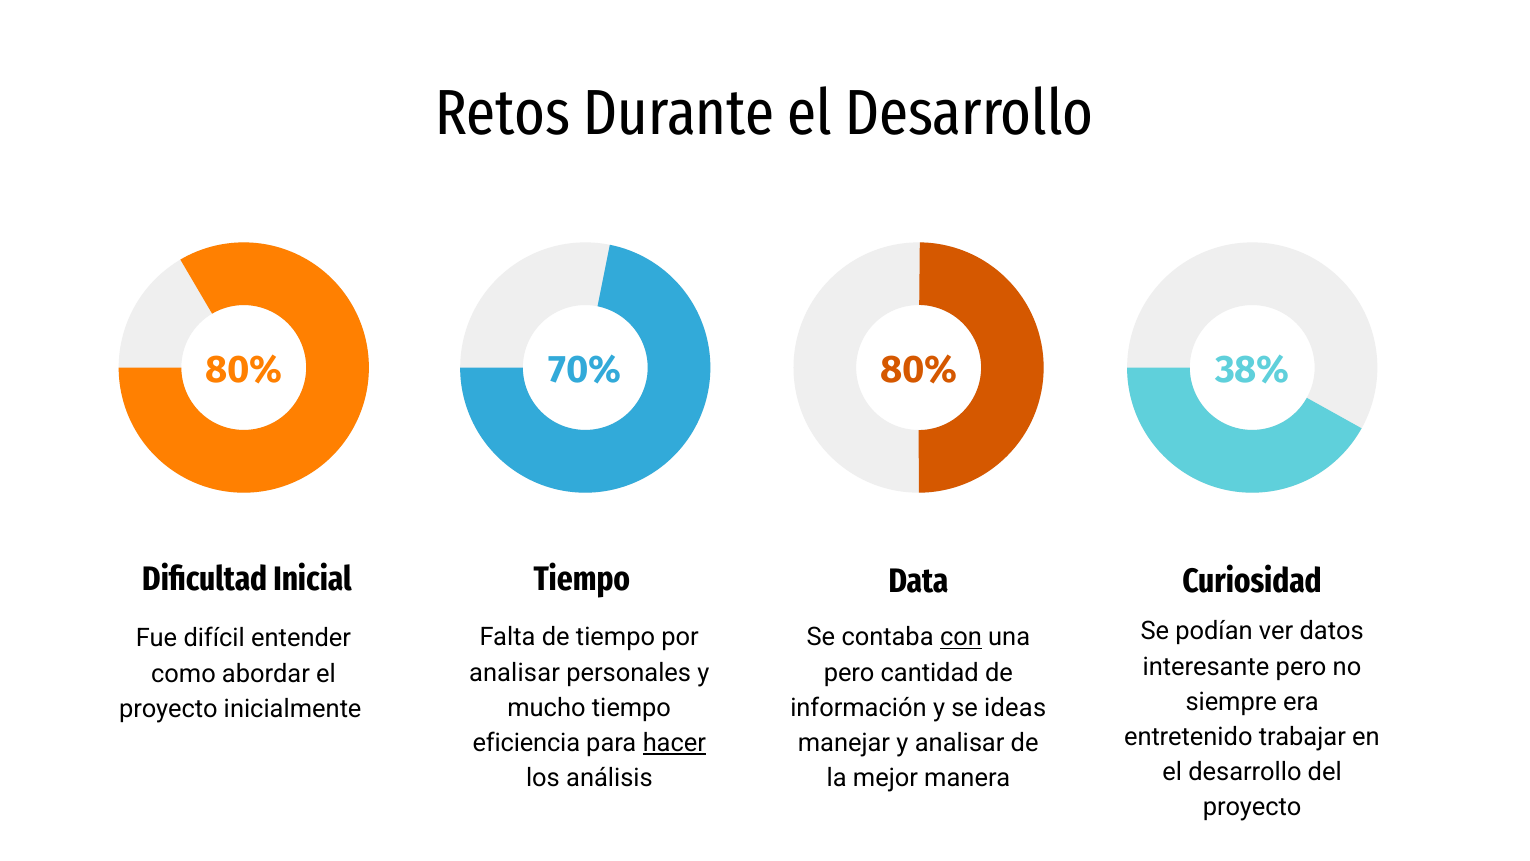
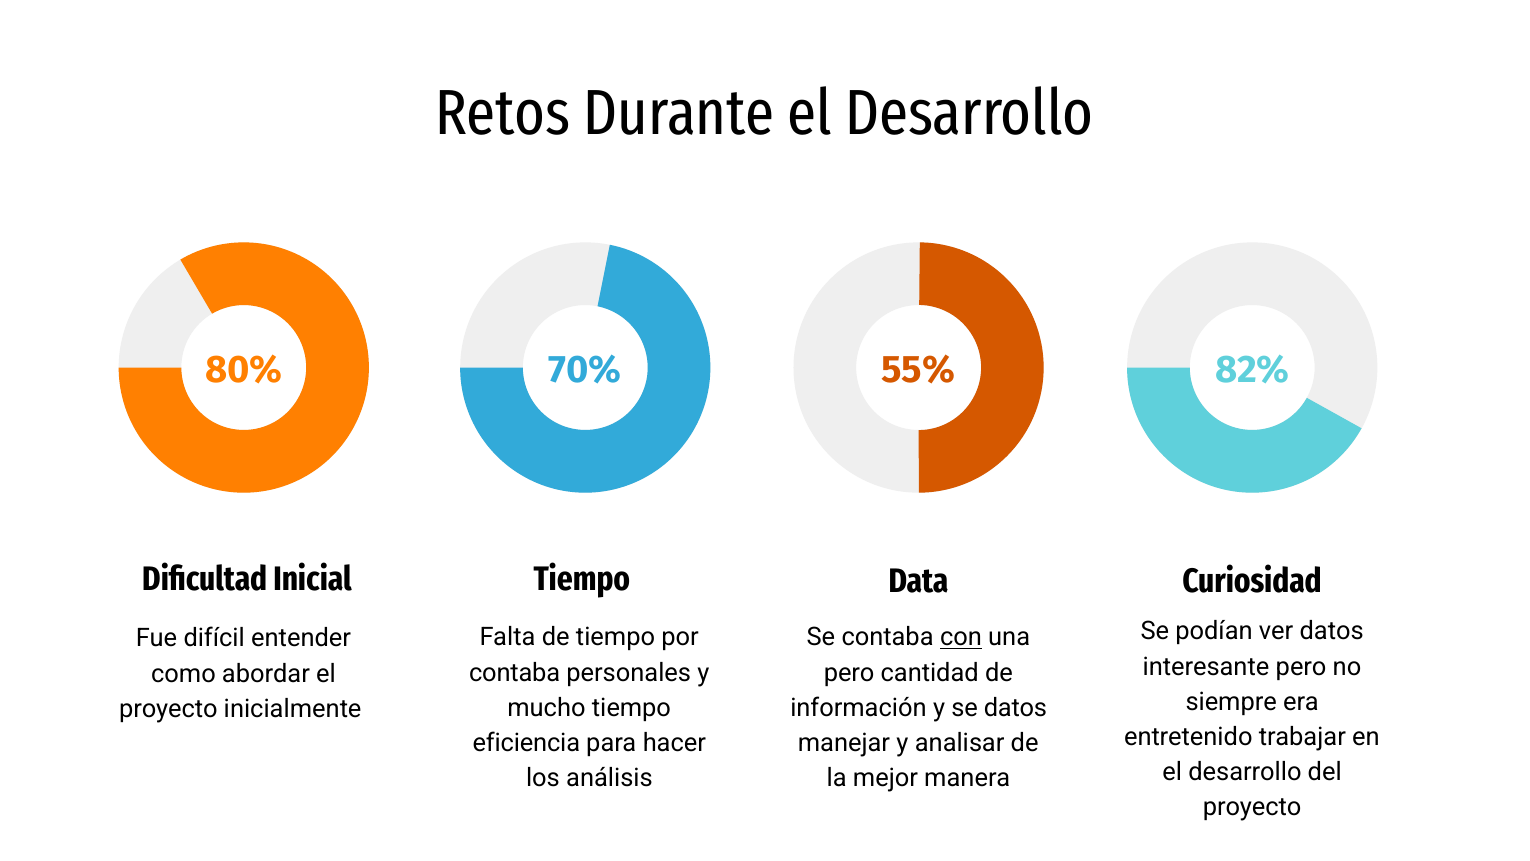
80% 80%: 80% -> 55% (918, 370)
38%: 38% -> 82% (1252, 370)
analisar: analisar -> contaba (515, 672)
se ideas: ideas -> datos (1015, 708)
hacer underline: present -> none (674, 743)
